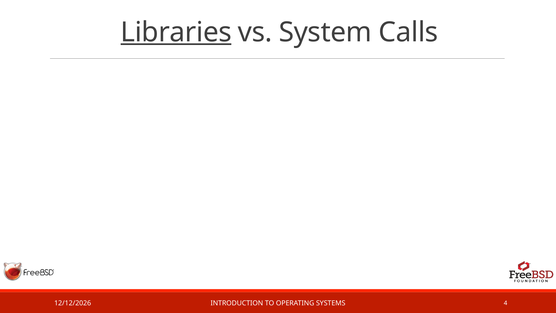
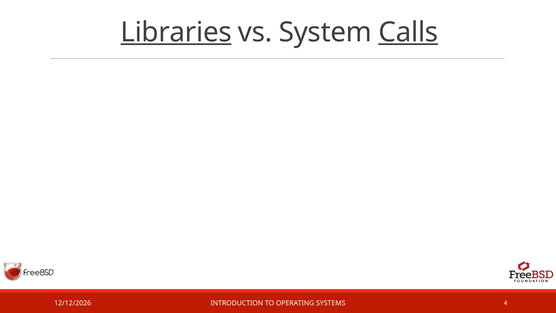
Calls underline: none -> present (408, 32)
